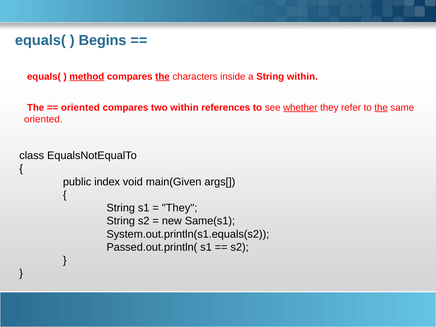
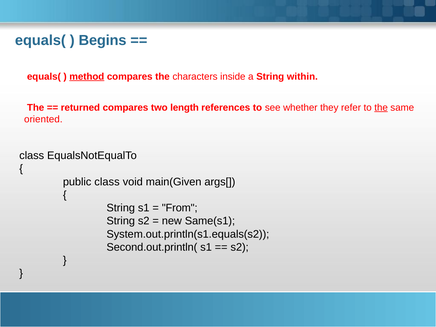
the underline: present -> none (162, 77)
oriented: oriented -> returned (80, 108)
two within: within -> length (185, 108)
whether underline: present -> none (300, 108)
public index: index -> class (107, 182)
They: They -> From (180, 208)
Passed.out.println(: Passed.out.println( -> Second.out.println( (152, 247)
